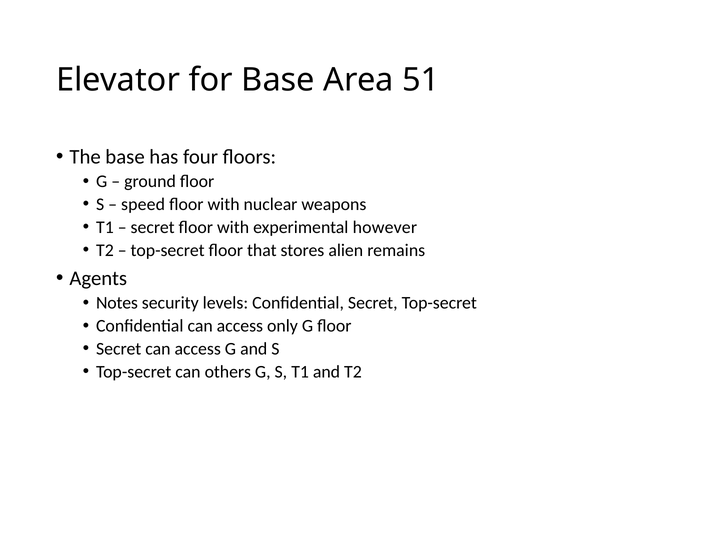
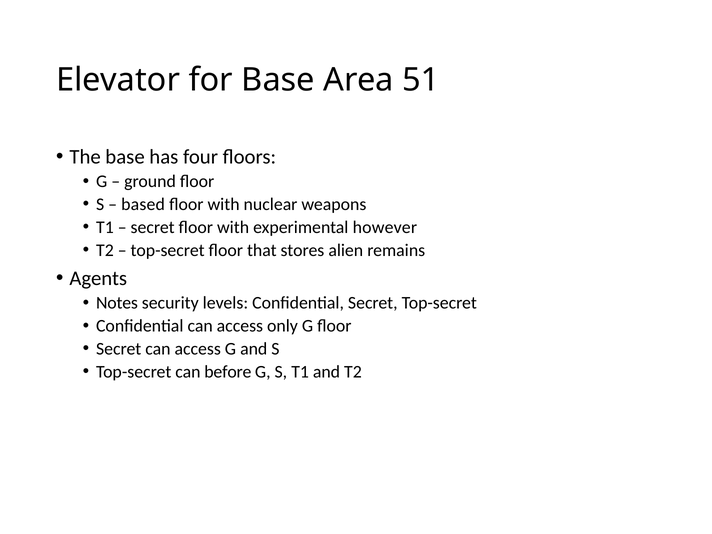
speed: speed -> based (143, 204)
others: others -> before (228, 372)
